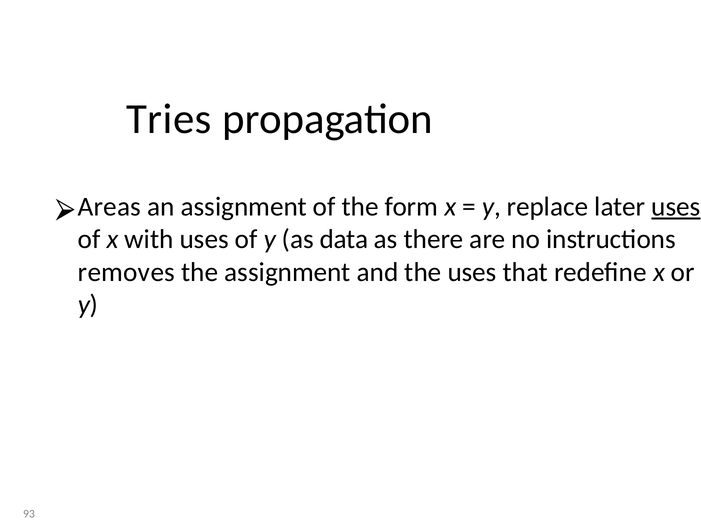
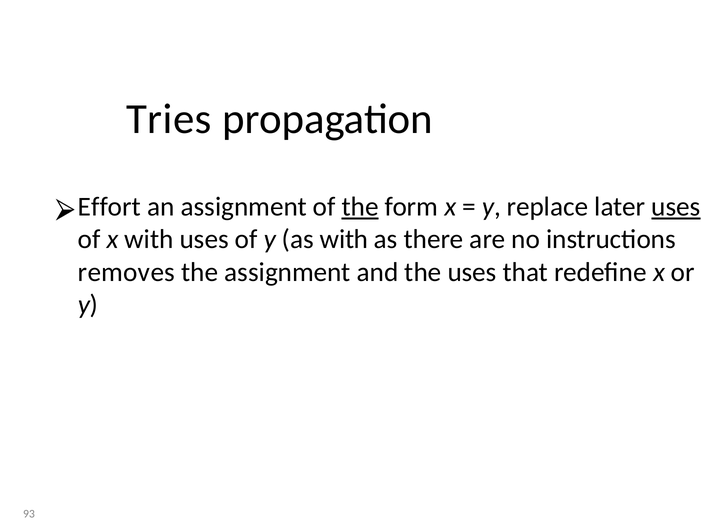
Areas: Areas -> Effort (109, 207)
the underline: none -> present (360, 207)
as data: data -> with (344, 239)
